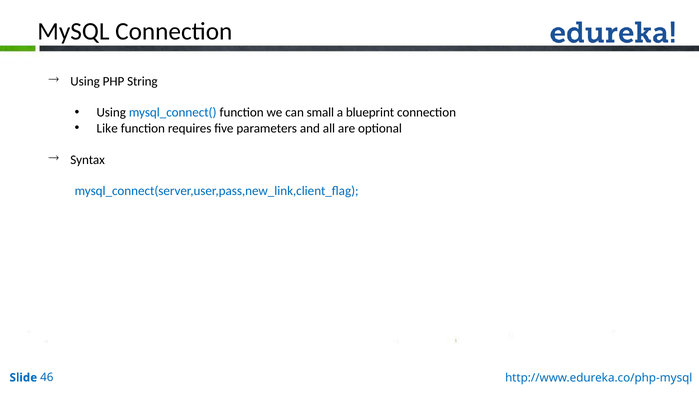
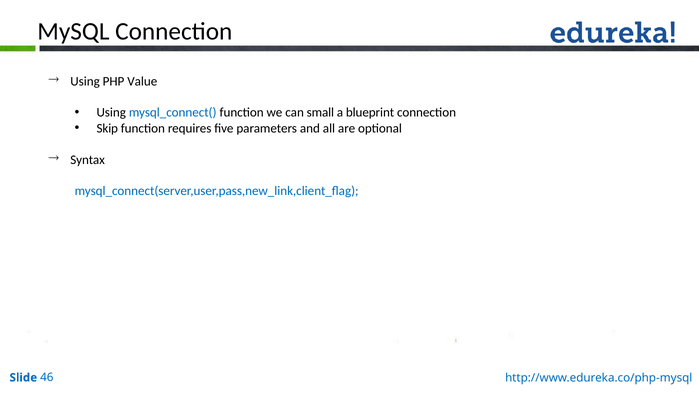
String: String -> Value (142, 81)
Like: Like -> Skip (107, 128)
